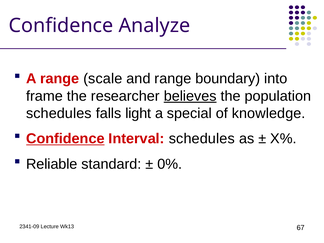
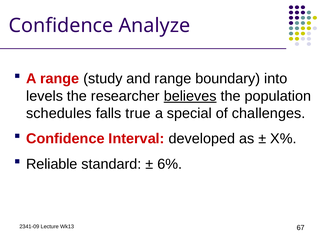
scale: scale -> study (103, 79)
frame: frame -> levels (45, 96)
light: light -> true (138, 113)
knowledge: knowledge -> challenges (269, 113)
Confidence underline: present -> none (65, 139)
Interval schedules: schedules -> developed (202, 139)
0%: 0% -> 6% (170, 164)
